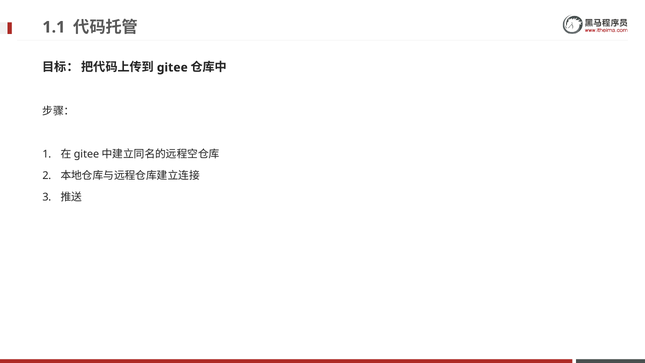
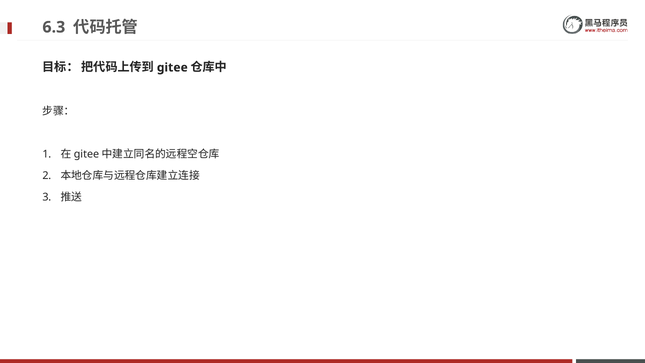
1.1: 1.1 -> 6.3 (54, 27)
